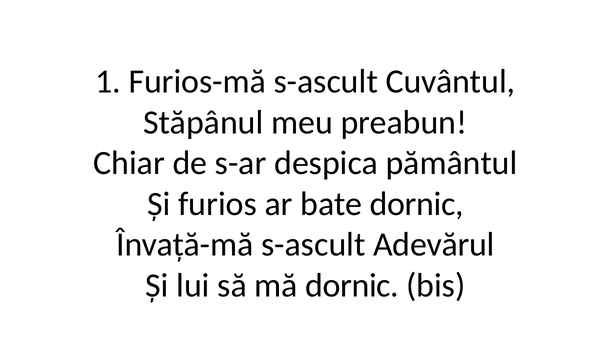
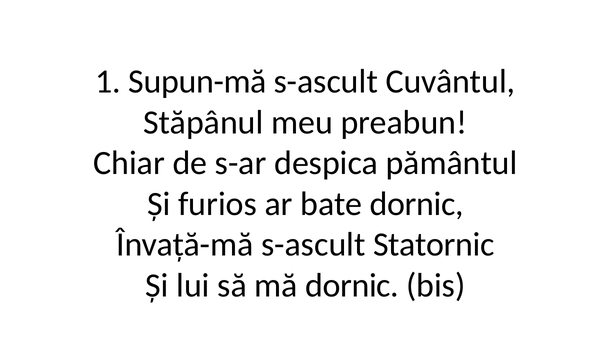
Furios-mă: Furios-mă -> Supun-mă (197, 82)
Adevărul: Adevărul -> Statornic (434, 244)
